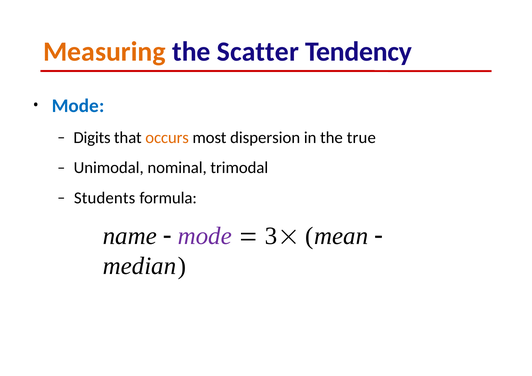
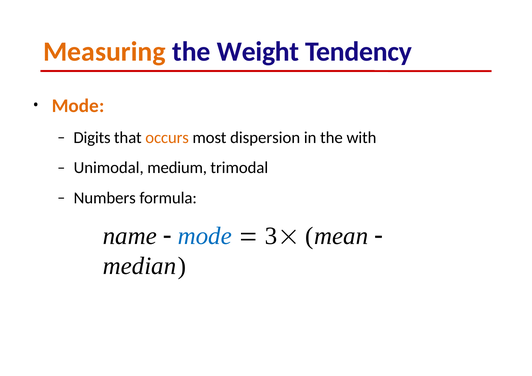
Scatter: Scatter -> Weight (258, 52)
Mode colour: blue -> orange (78, 106)
true: true -> with (361, 138)
nominal: nominal -> medium (177, 168)
Students: Students -> Numbers (105, 198)
mode colour: purple -> blue (205, 236)
